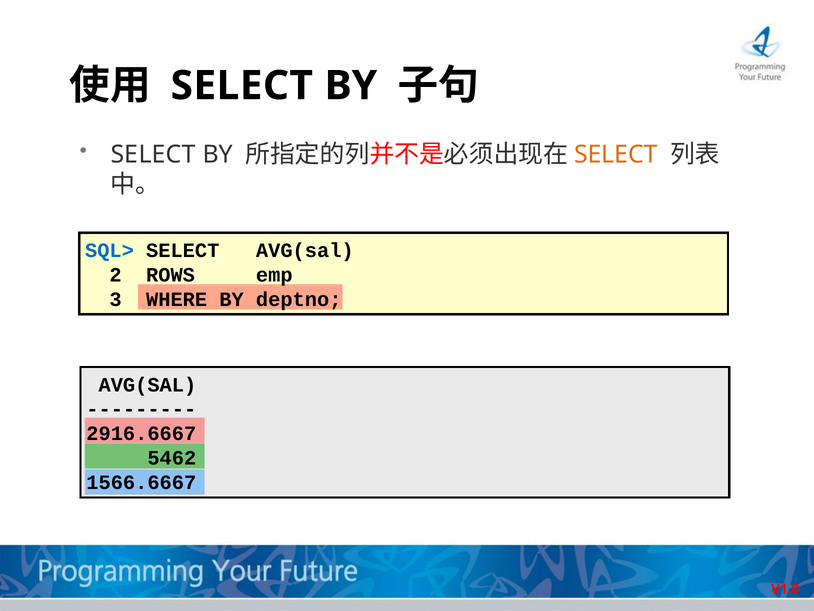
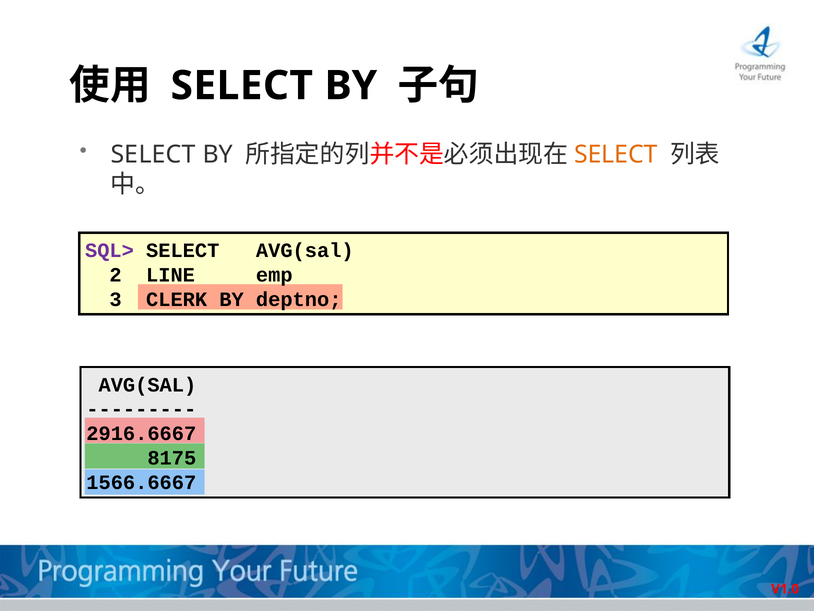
SQL> colour: blue -> purple (109, 250)
ROWS: ROWS -> LINE (171, 275)
WHERE: WHERE -> CLERK (177, 299)
5462: 5462 -> 8175 (172, 458)
